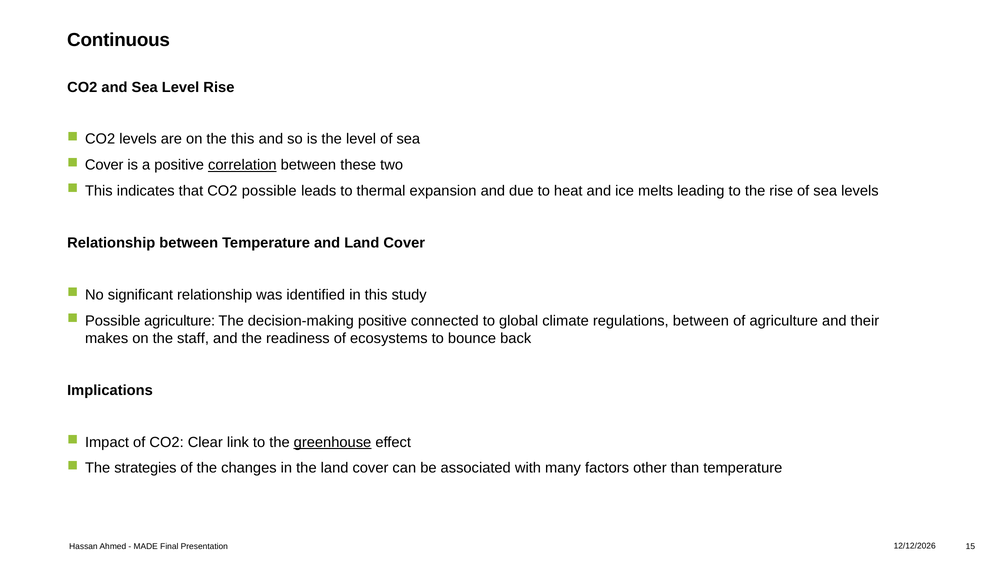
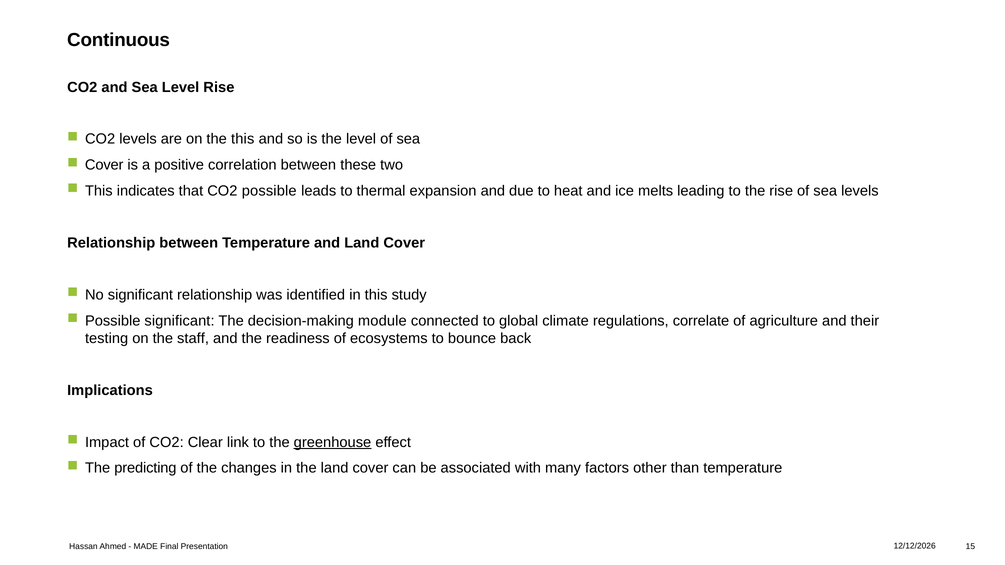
correlation underline: present -> none (242, 165)
Possible agriculture: agriculture -> significant (180, 321)
decision-making positive: positive -> module (382, 321)
regulations between: between -> correlate (701, 321)
makes: makes -> testing (107, 339)
strategies: strategies -> predicting (145, 468)
